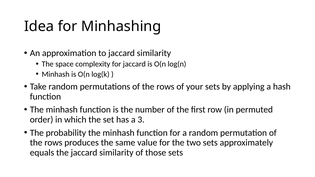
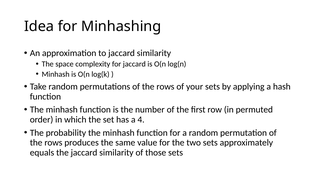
3: 3 -> 4 (141, 120)
